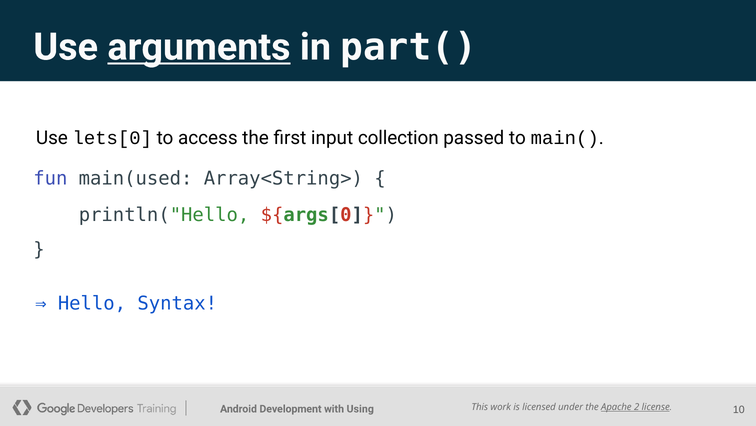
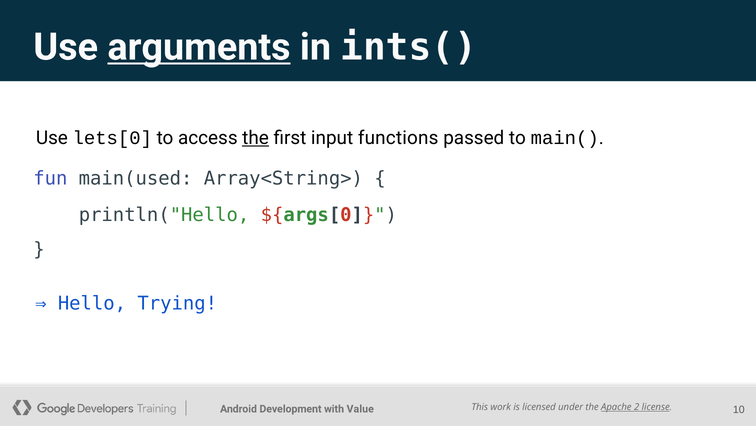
part(: part( -> ints( (409, 47)
the underline: none -> present (256, 138)
collection: collection -> functions (398, 138)
Syntax: Syntax -> Trying (177, 303)
Using: Using -> Value (360, 408)
